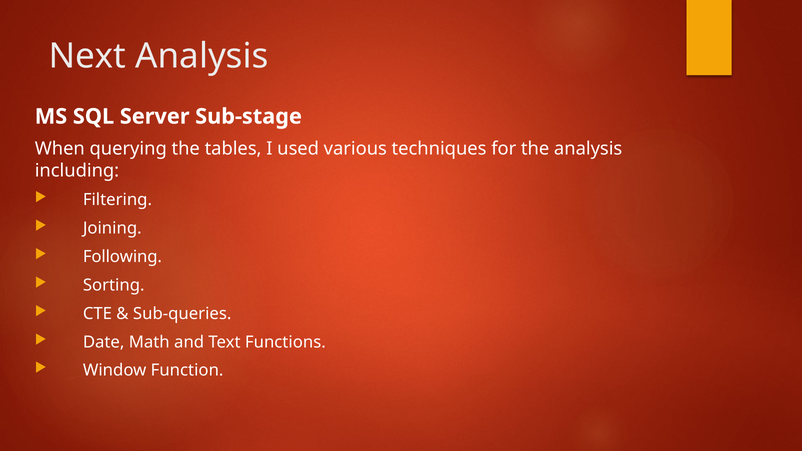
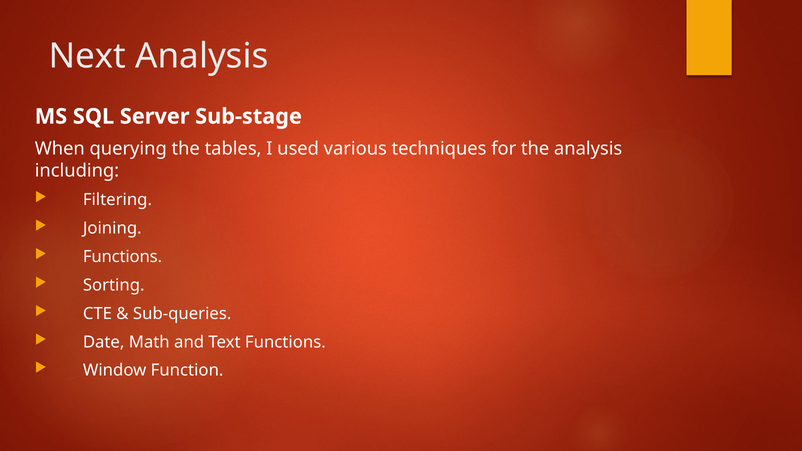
Following: Following -> Functions (122, 257)
